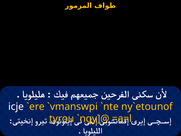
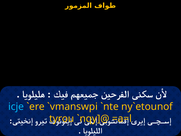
icje colour: white -> light blue (16, 106)
